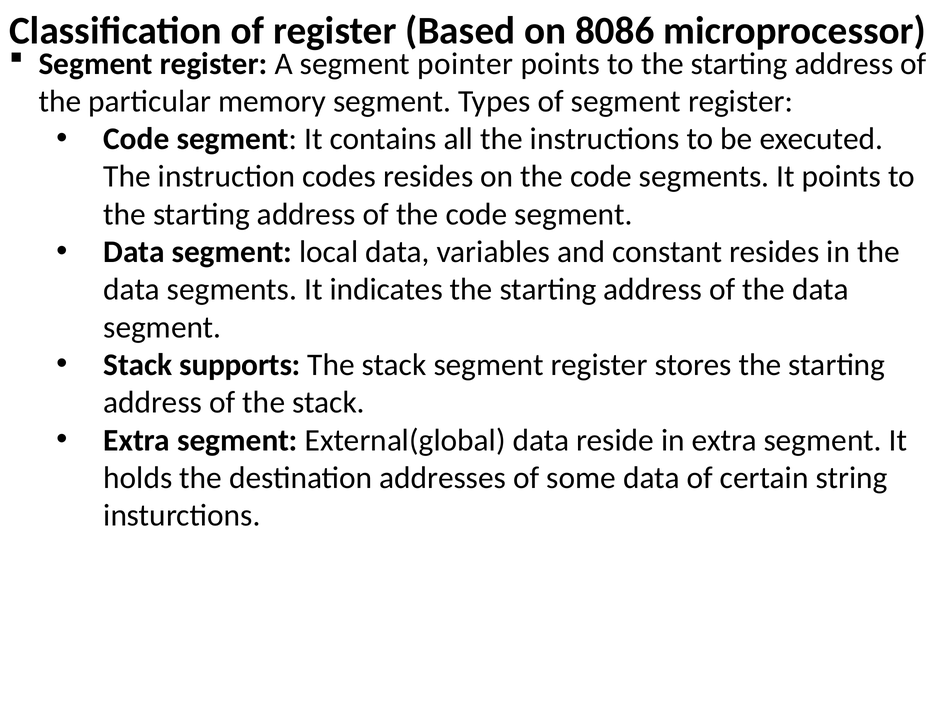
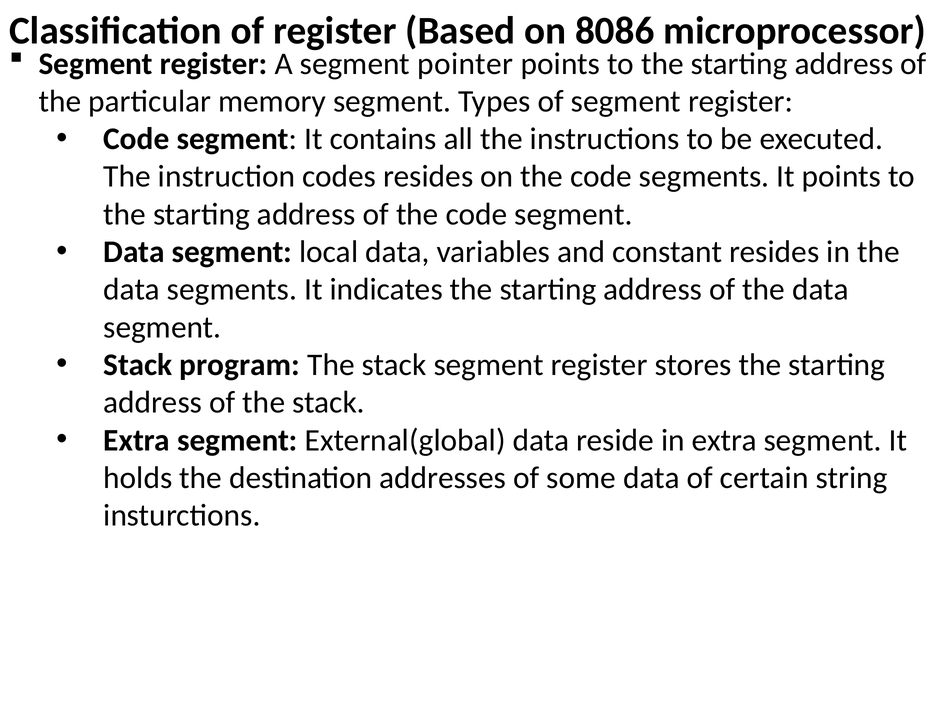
supports: supports -> program (240, 365)
